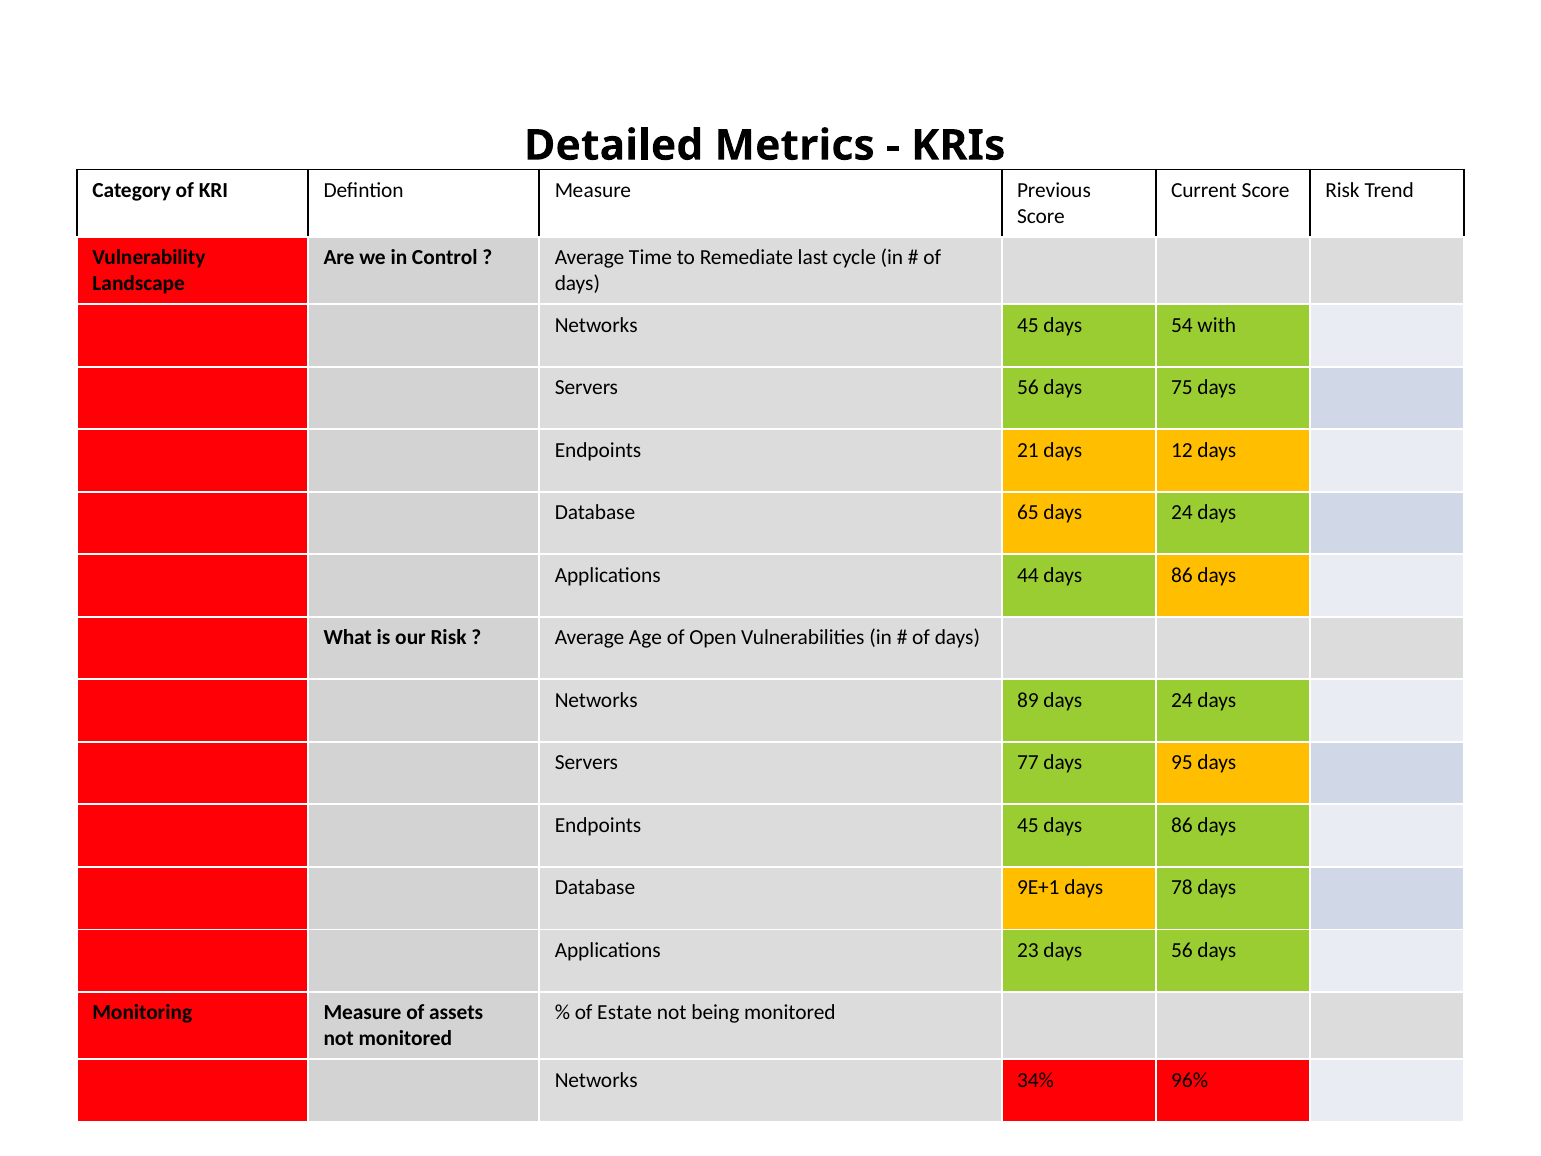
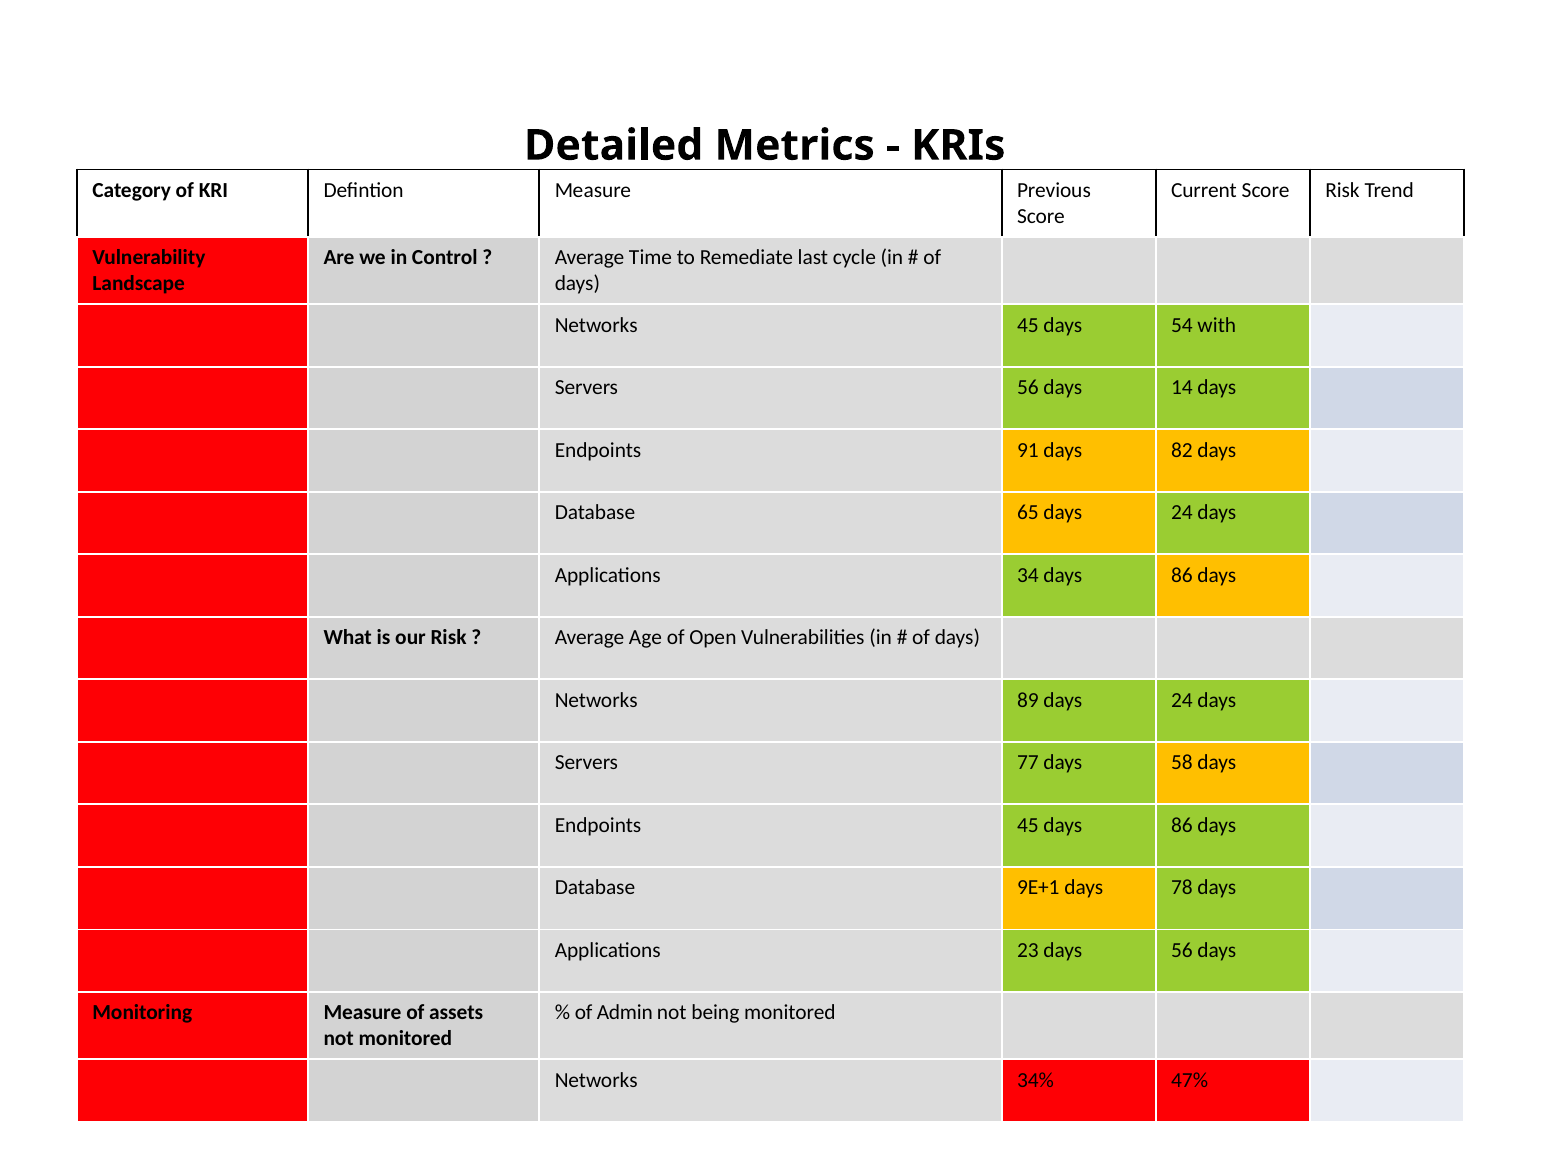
75: 75 -> 14 (1182, 388)
21: 21 -> 91 (1028, 450)
12: 12 -> 82 (1182, 450)
44: 44 -> 34 (1028, 575)
95: 95 -> 58 (1182, 763)
Estate: Estate -> Admin (625, 1013)
96%: 96% -> 47% (1190, 1080)
